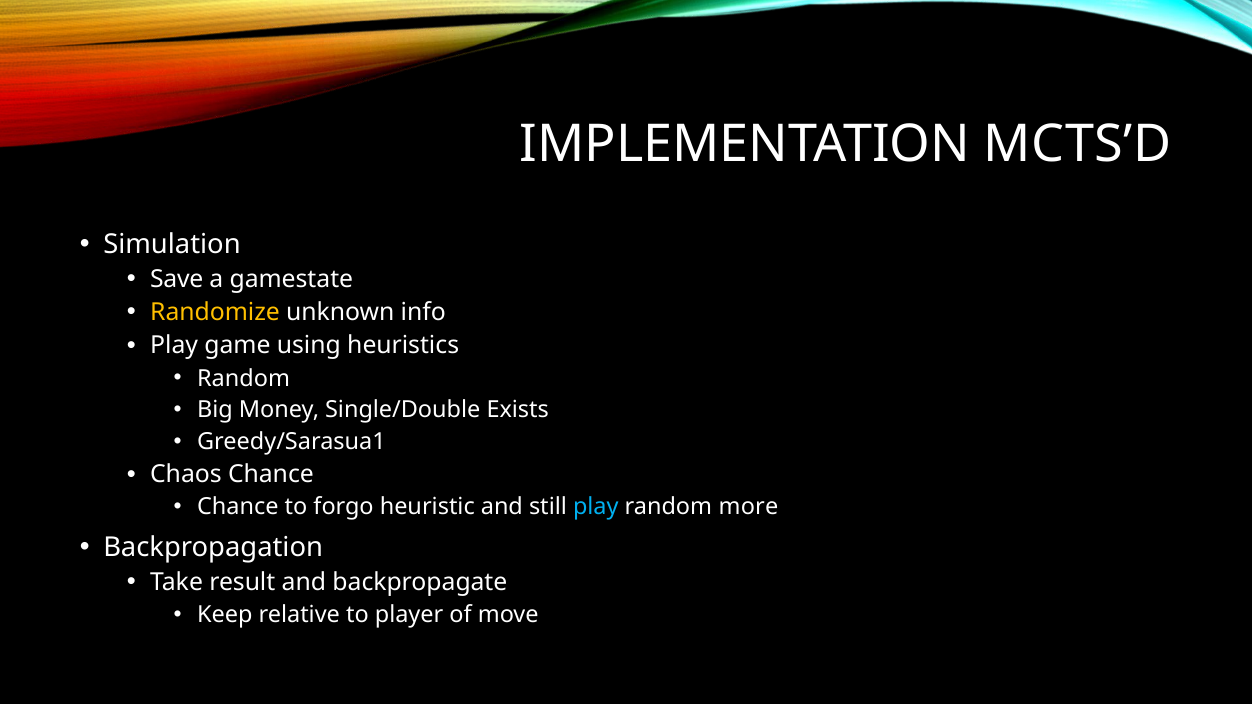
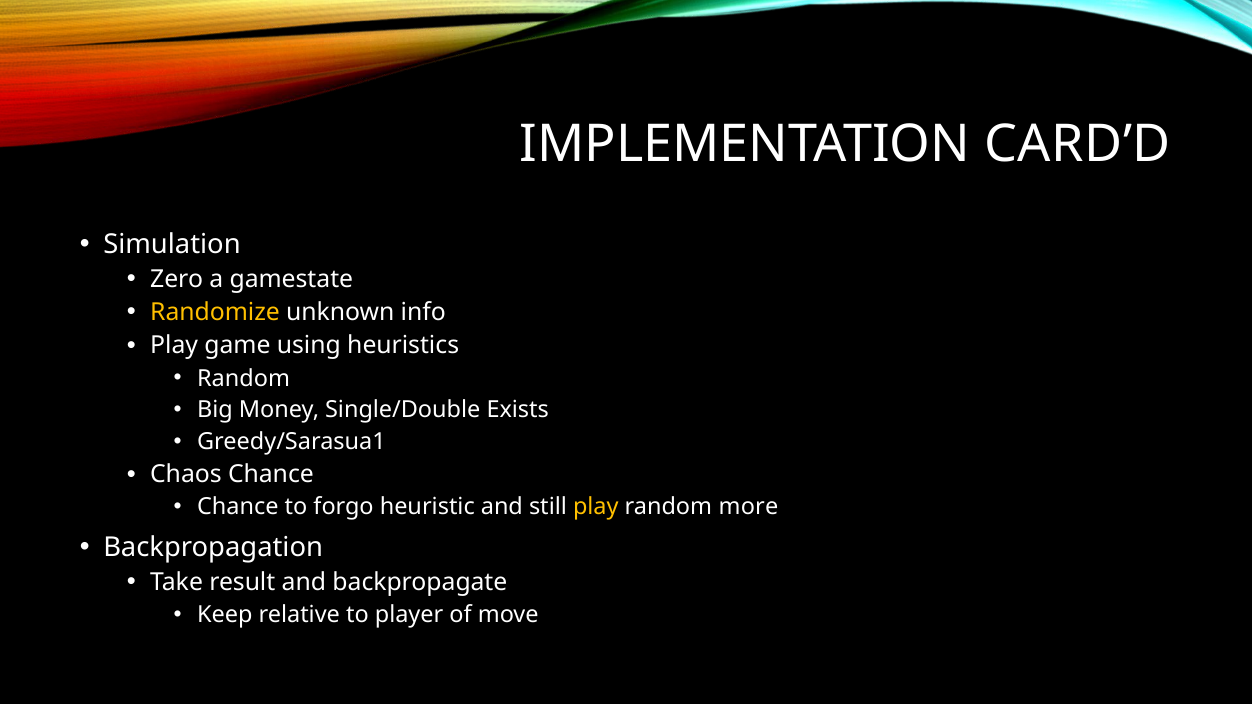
MCTS’D: MCTS’D -> CARD’D (1078, 145)
Save: Save -> Zero (177, 279)
play colour: light blue -> yellow (596, 507)
